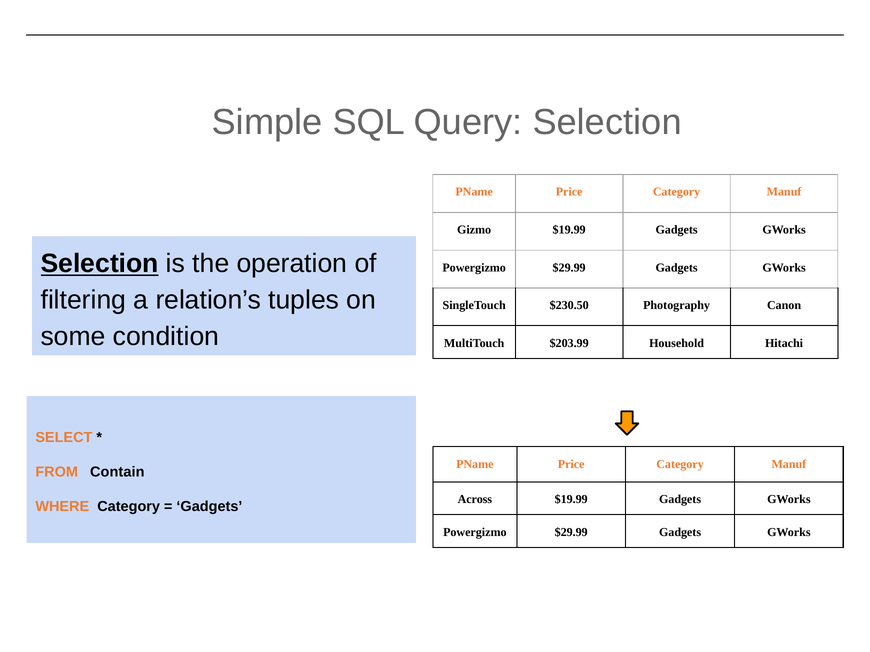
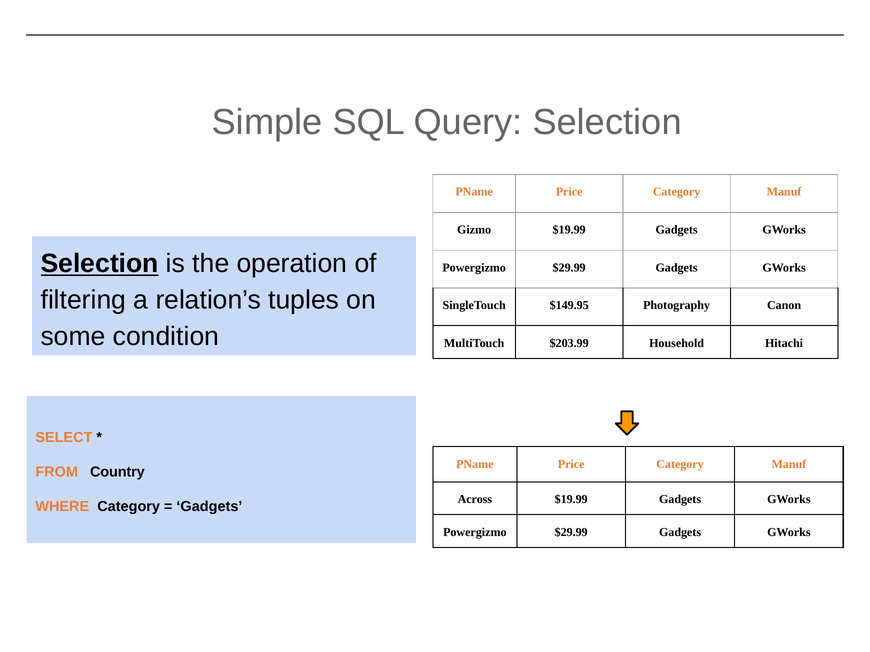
$230.50: $230.50 -> $149.95 (569, 306)
Contain: Contain -> Country (117, 472)
